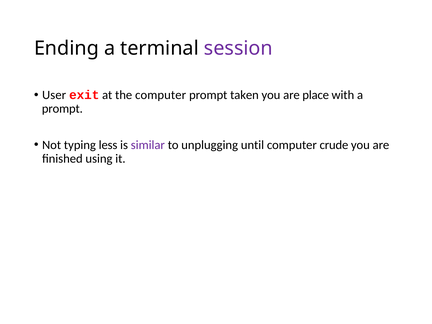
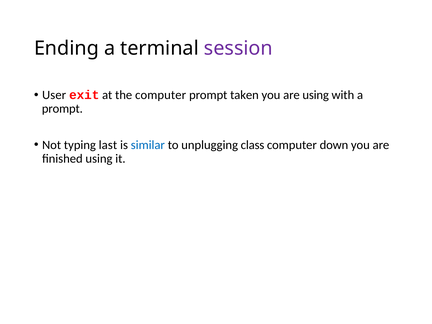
are place: place -> using (316, 95)
less: less -> last (108, 145)
similar colour: purple -> blue (148, 145)
until: until -> class (253, 145)
crude: crude -> down (334, 145)
